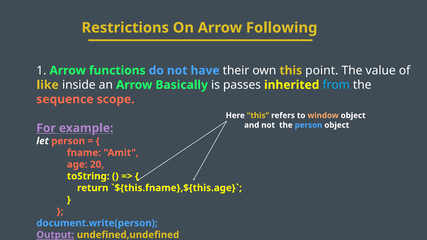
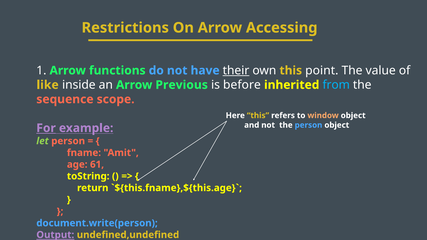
Following: Following -> Accessing (282, 28)
their underline: none -> present (236, 71)
Basically: Basically -> Previous (182, 85)
passes: passes -> before (242, 85)
let colour: white -> light green (43, 141)
20: 20 -> 61 (97, 165)
